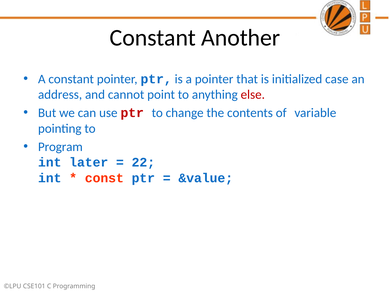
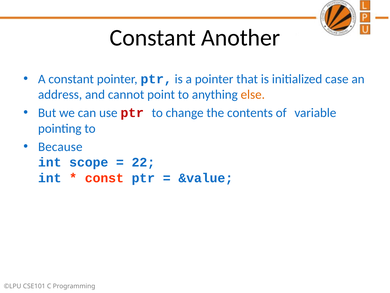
else colour: red -> orange (253, 95)
Program: Program -> Because (60, 147)
later: later -> scope (89, 162)
